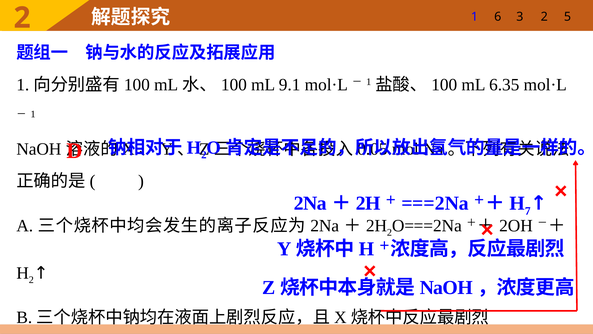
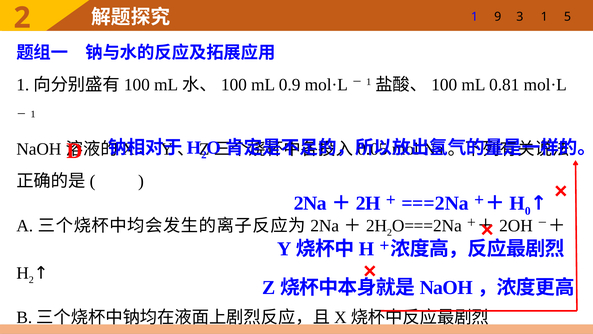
6: 6 -> 9 (498, 17)
3 2: 2 -> 1 (544, 17)
9.1: 9.1 -> 0.9 (290, 85)
6.35: 6.35 -> 0.81 (504, 85)
7: 7 -> 0 (528, 211)
